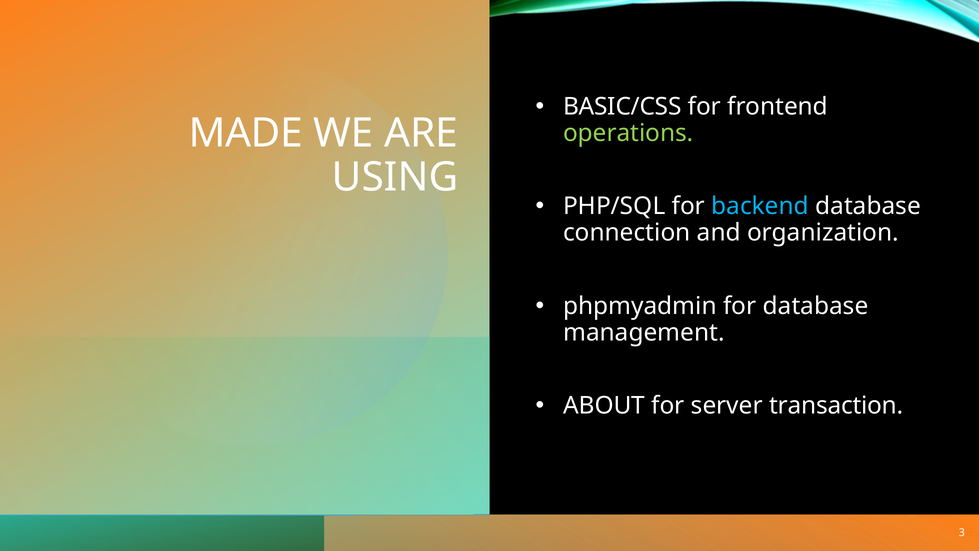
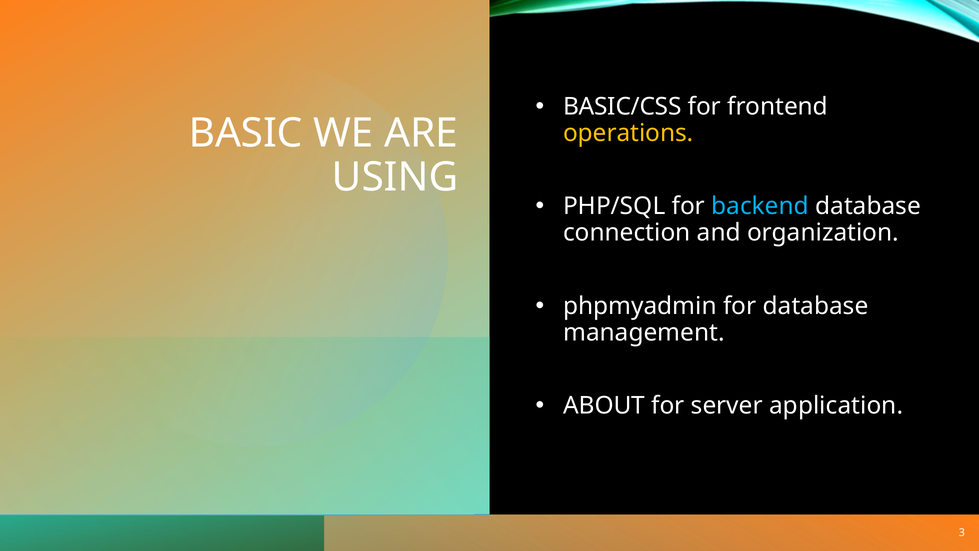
MADE: MADE -> BASIC (246, 133)
operations colour: light green -> yellow (628, 133)
transaction: transaction -> application (836, 406)
